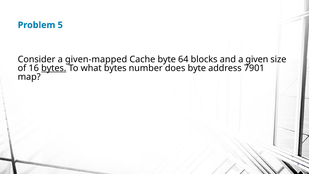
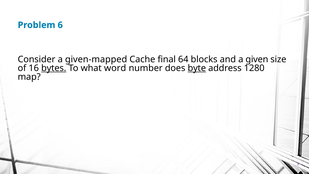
5: 5 -> 6 (60, 25)
Cache byte: byte -> final (167, 59)
what bytes: bytes -> word (115, 68)
byte underline: none -> present (197, 68)
7901: 7901 -> 1280 (254, 68)
